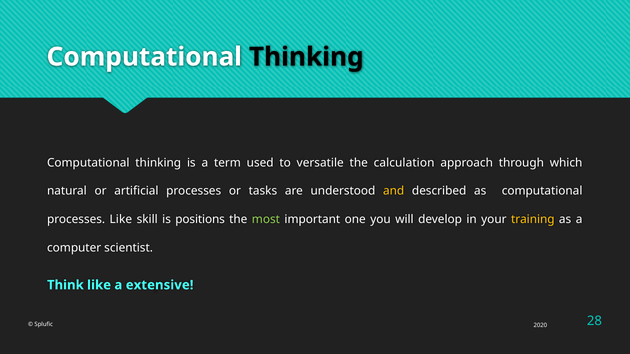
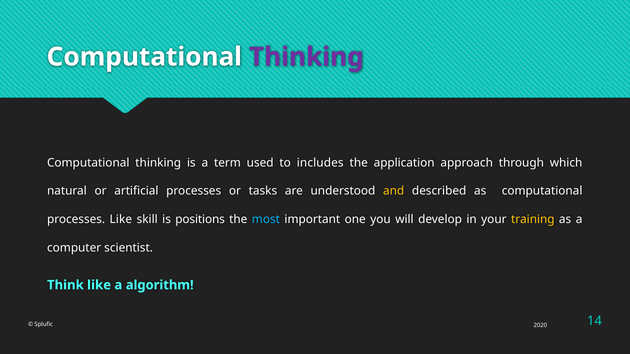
Thinking colour: black -> purple (306, 57)
versatile: versatile -> includes (320, 163)
calculation: calculation -> application (404, 163)
most colour: light green -> light blue (266, 220)
extensive: extensive -> algorithm (160, 285)
28: 28 -> 14 (594, 321)
